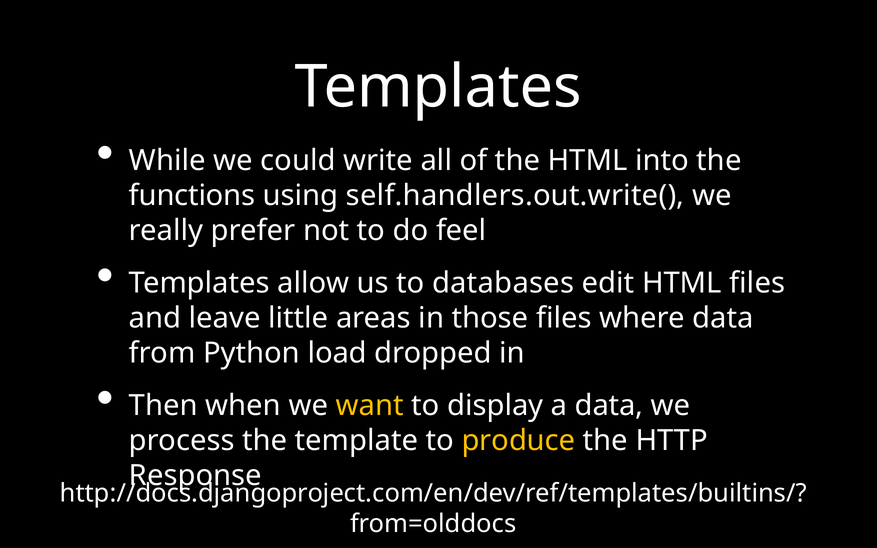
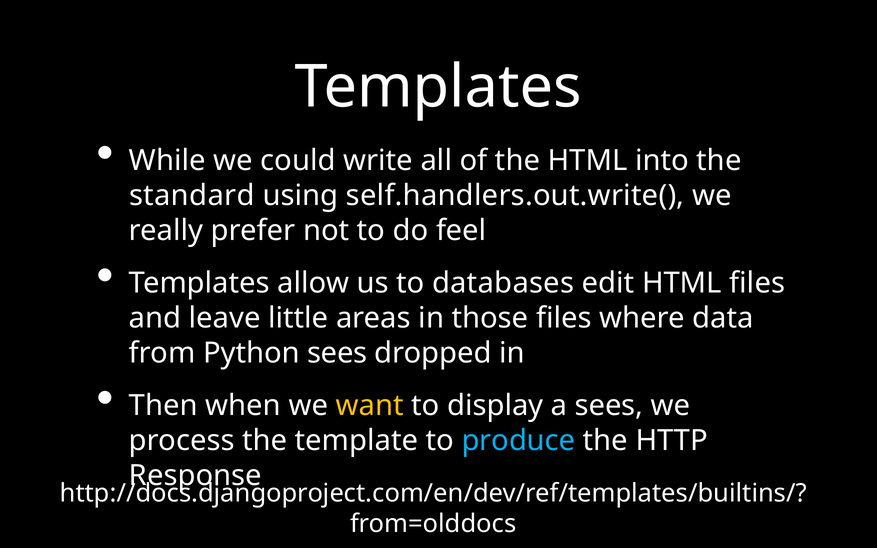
functions: functions -> standard (192, 196)
Python load: load -> sees (337, 353)
a data: data -> sees (609, 406)
produce colour: yellow -> light blue (518, 441)
